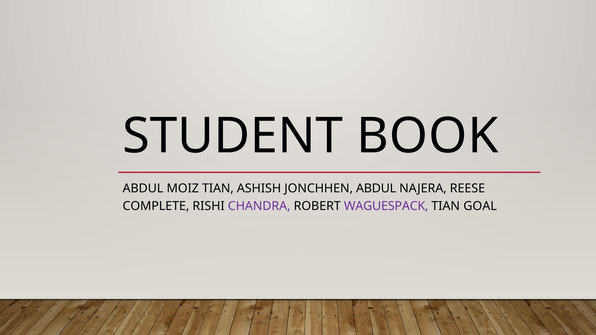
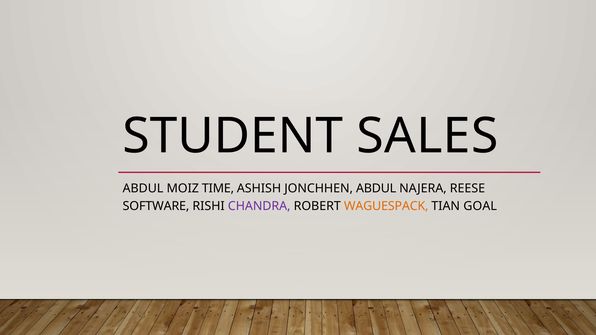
BOOK: BOOK -> SALES (427, 136)
MOIZ TIAN: TIAN -> TIME (218, 188)
COMPLETE: COMPLETE -> SOFTWARE (156, 206)
WAGUESPACK colour: purple -> orange (386, 206)
